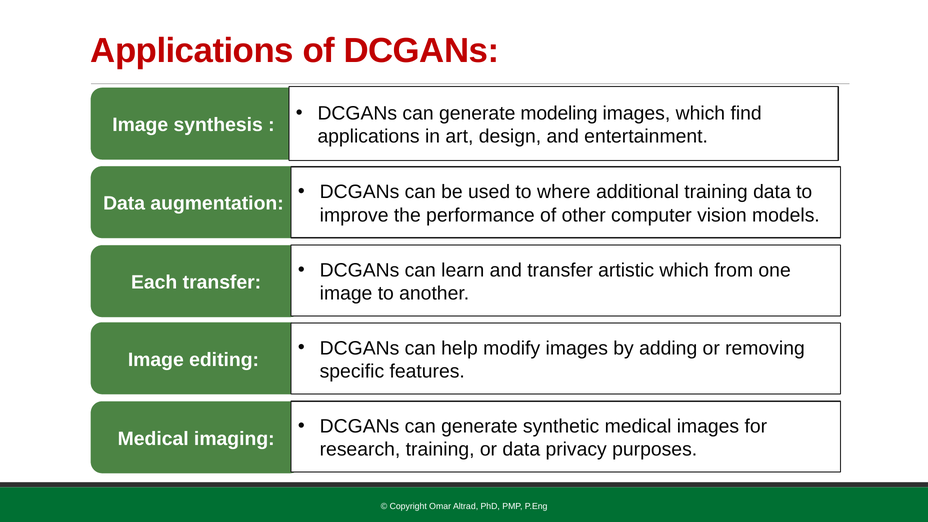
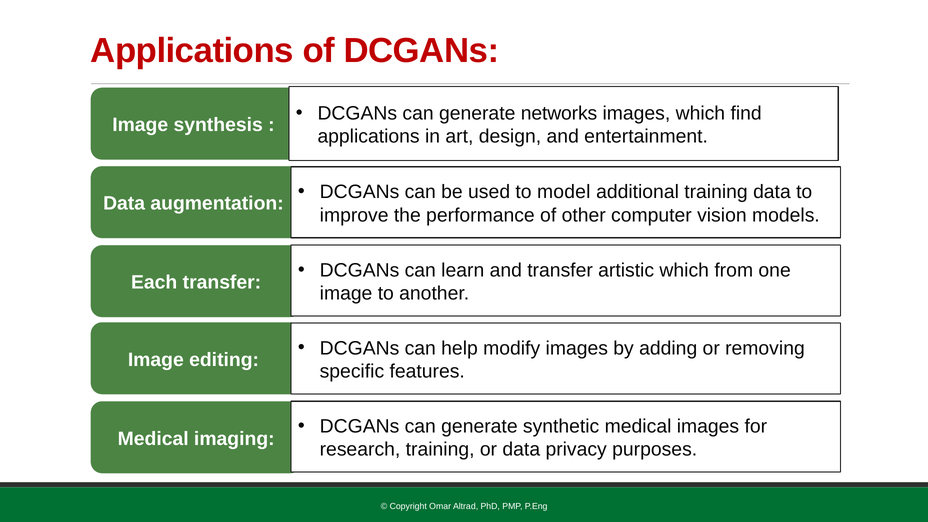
modeling: modeling -> networks (559, 113)
where: where -> model (564, 192)
